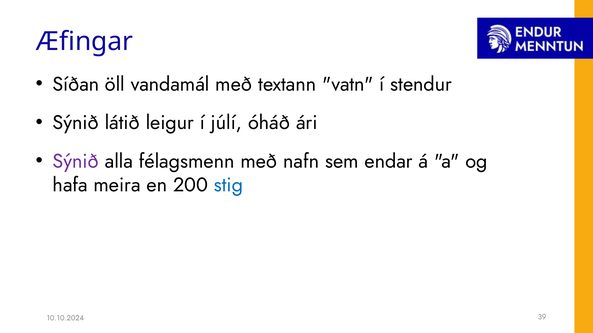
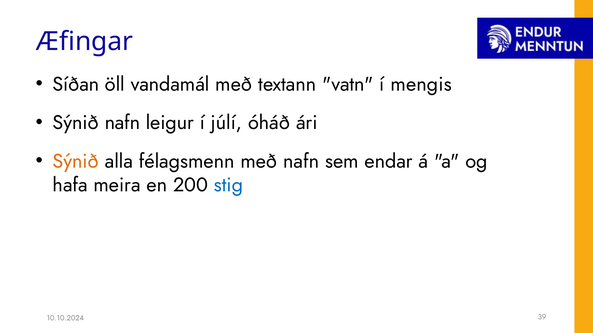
stendur: stendur -> mengis (421, 84)
Sýnið látið: látið -> nafn (122, 123)
Sýnið colour: purple -> orange (76, 161)
